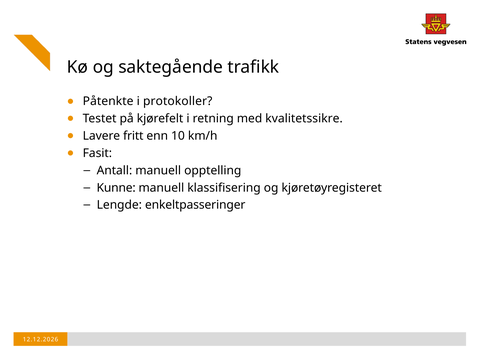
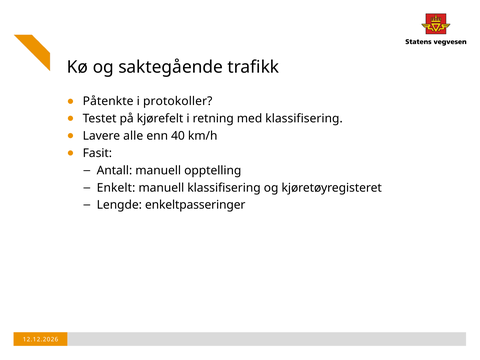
med kvalitetssikre: kvalitetssikre -> klassifisering (304, 119)
fritt: fritt -> alle (133, 136)
10: 10 -> 40 (178, 136)
Kunne: Kunne -> Enkelt (116, 188)
